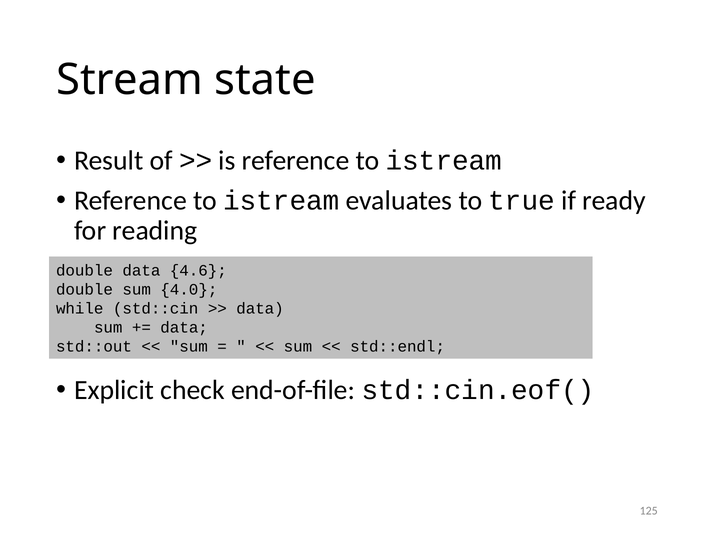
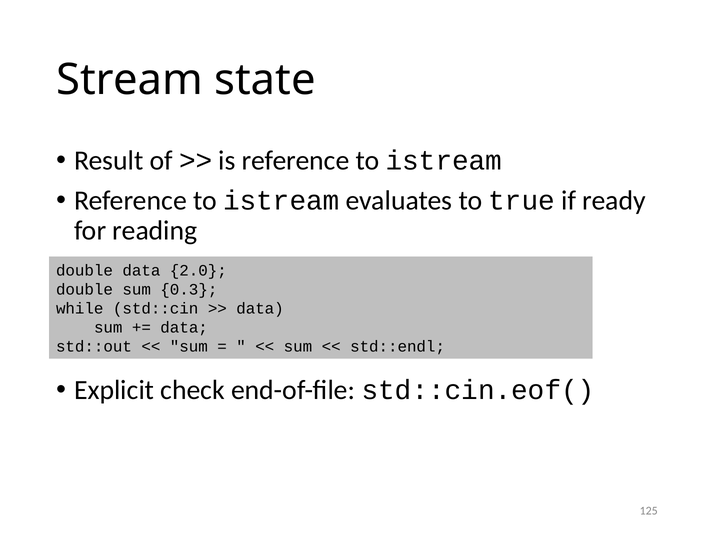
4.6: 4.6 -> 2.0 (198, 271)
4.0: 4.0 -> 0.3 (189, 290)
